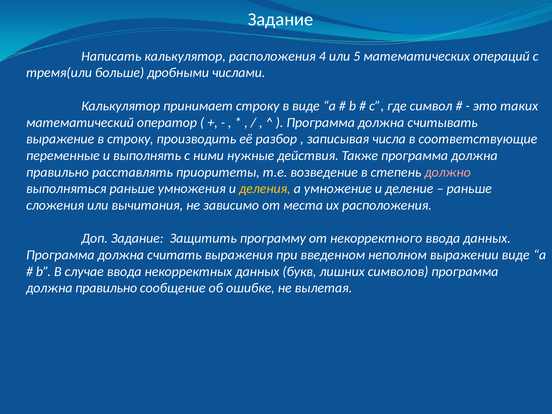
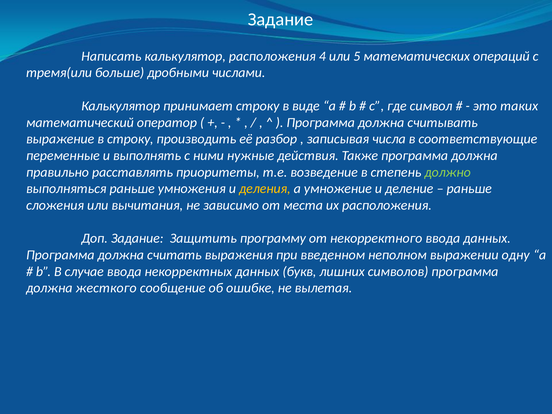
должно colour: pink -> light green (448, 172)
выражении виде: виде -> одну (516, 255)
правильно: правильно -> жесткого (106, 288)
